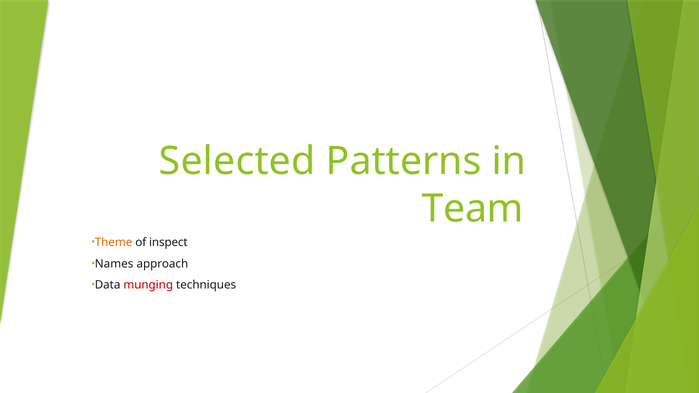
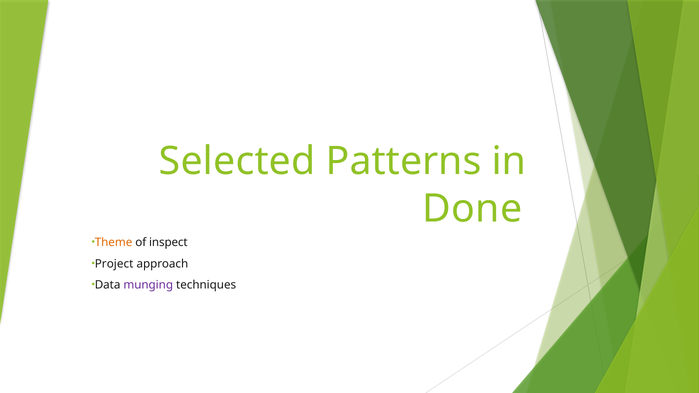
Team: Team -> Done (472, 209)
Names: Names -> Project (114, 264)
munging colour: red -> purple (148, 285)
